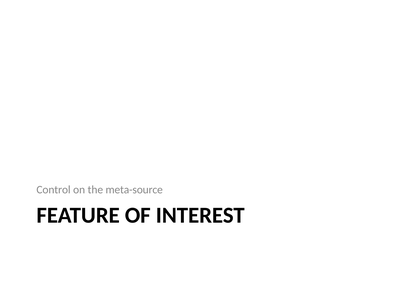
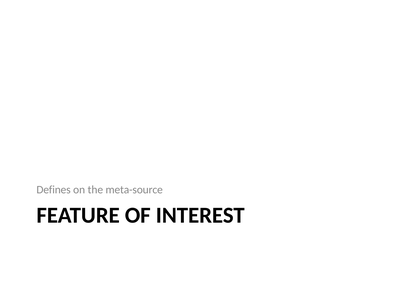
Control: Control -> Defines (54, 189)
